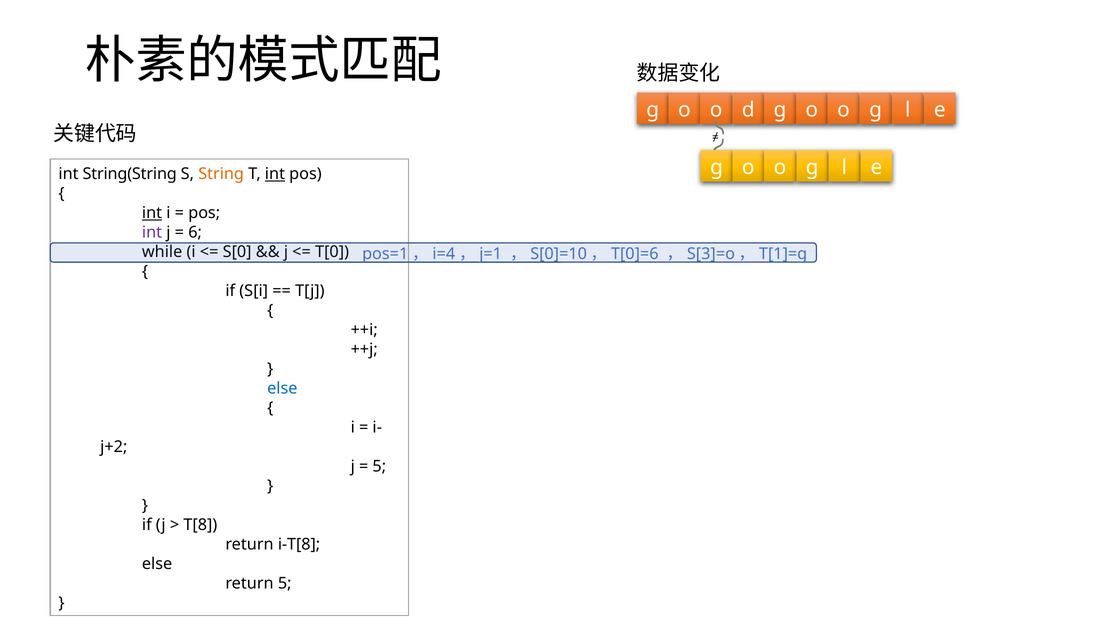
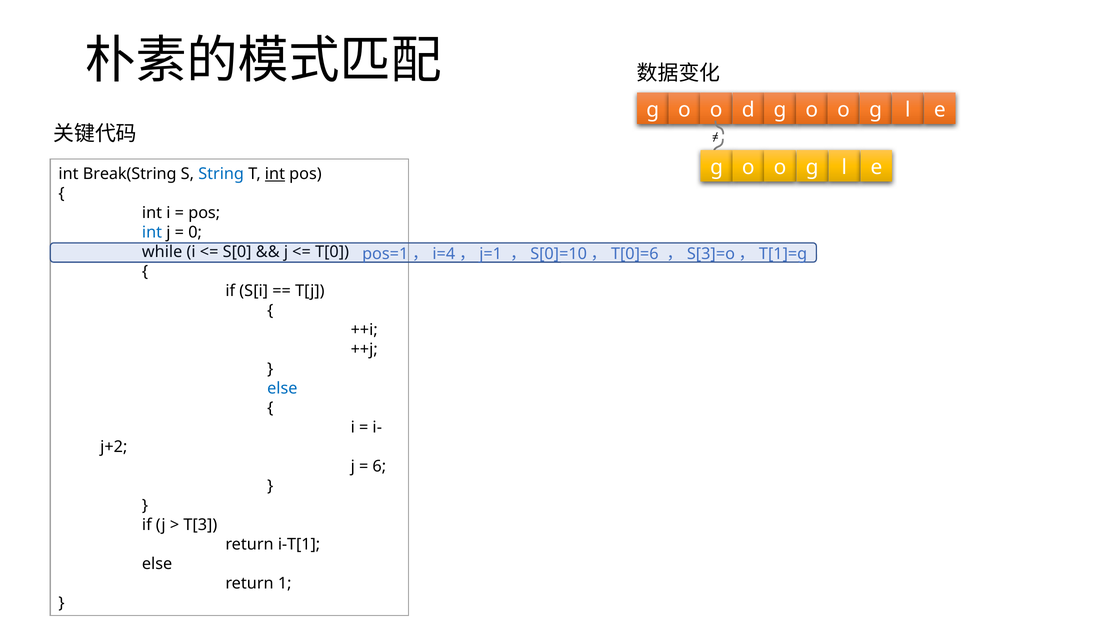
String(String: String(String -> Break(String (130, 174)
String colour: orange -> blue (221, 174)
int underline: present -> none (152, 213)
int colour: purple -> blue (152, 232)
6: 6 -> 0 (195, 232)
5: 5 -> 6 (379, 466)
T[8: T[8 -> T[3 (200, 525)
i-T[8: i-T[8 -> i-T[1 (299, 544)
return 5: 5 -> 1 (285, 583)
